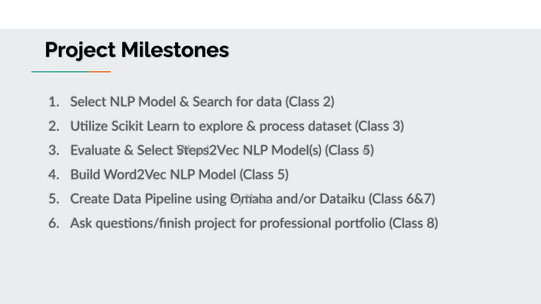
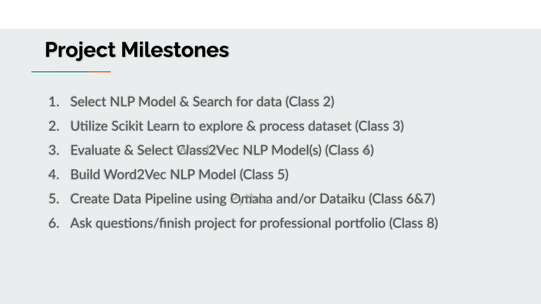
Steps2Vec: Steps2Vec -> Class2Vec (208, 151)
Model(s Class 5: 5 -> 6 (368, 151)
